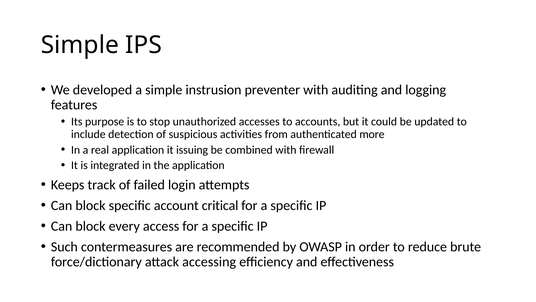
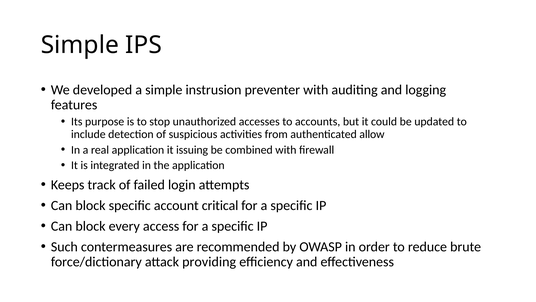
more: more -> allow (372, 134)
accessing: accessing -> providing (209, 261)
